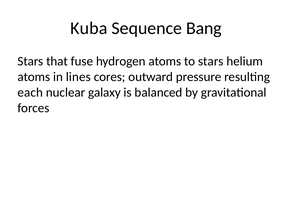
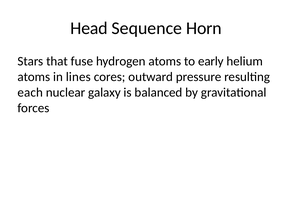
Kuba: Kuba -> Head (89, 28)
Bang: Bang -> Horn (204, 28)
to stars: stars -> early (211, 61)
